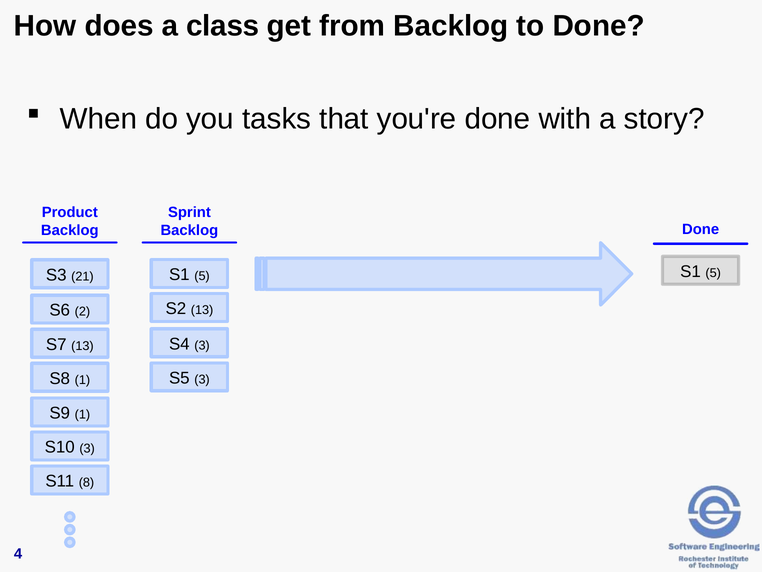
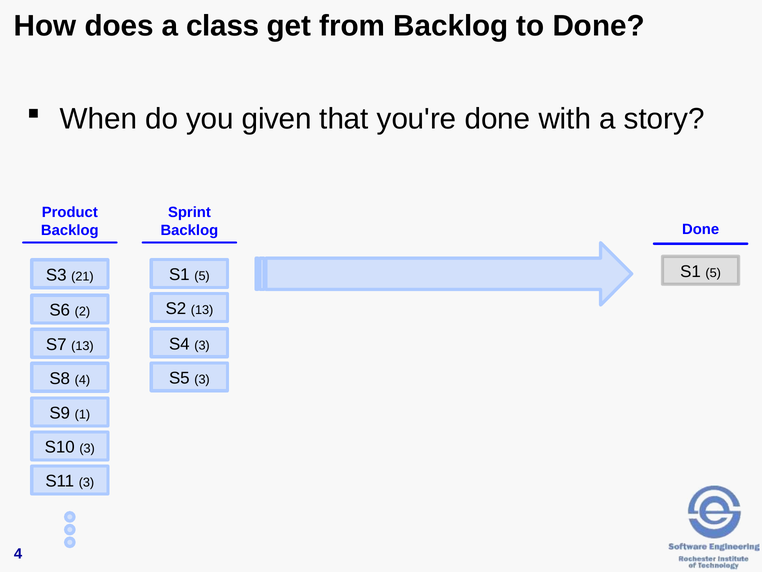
tasks: tasks -> given (277, 119)
S8 1: 1 -> 4 (82, 380)
S11 8: 8 -> 3 (87, 482)
